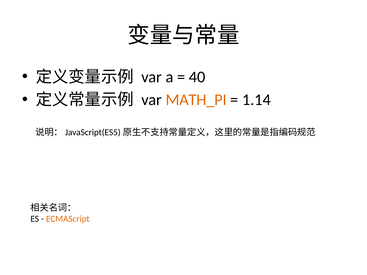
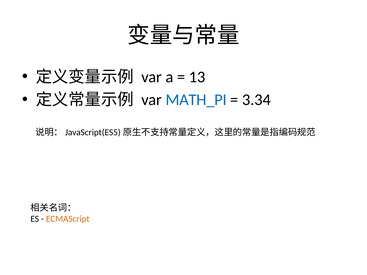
40: 40 -> 13 (197, 77)
MATH_PI colour: orange -> blue (196, 100)
1.14: 1.14 -> 3.34 (256, 100)
